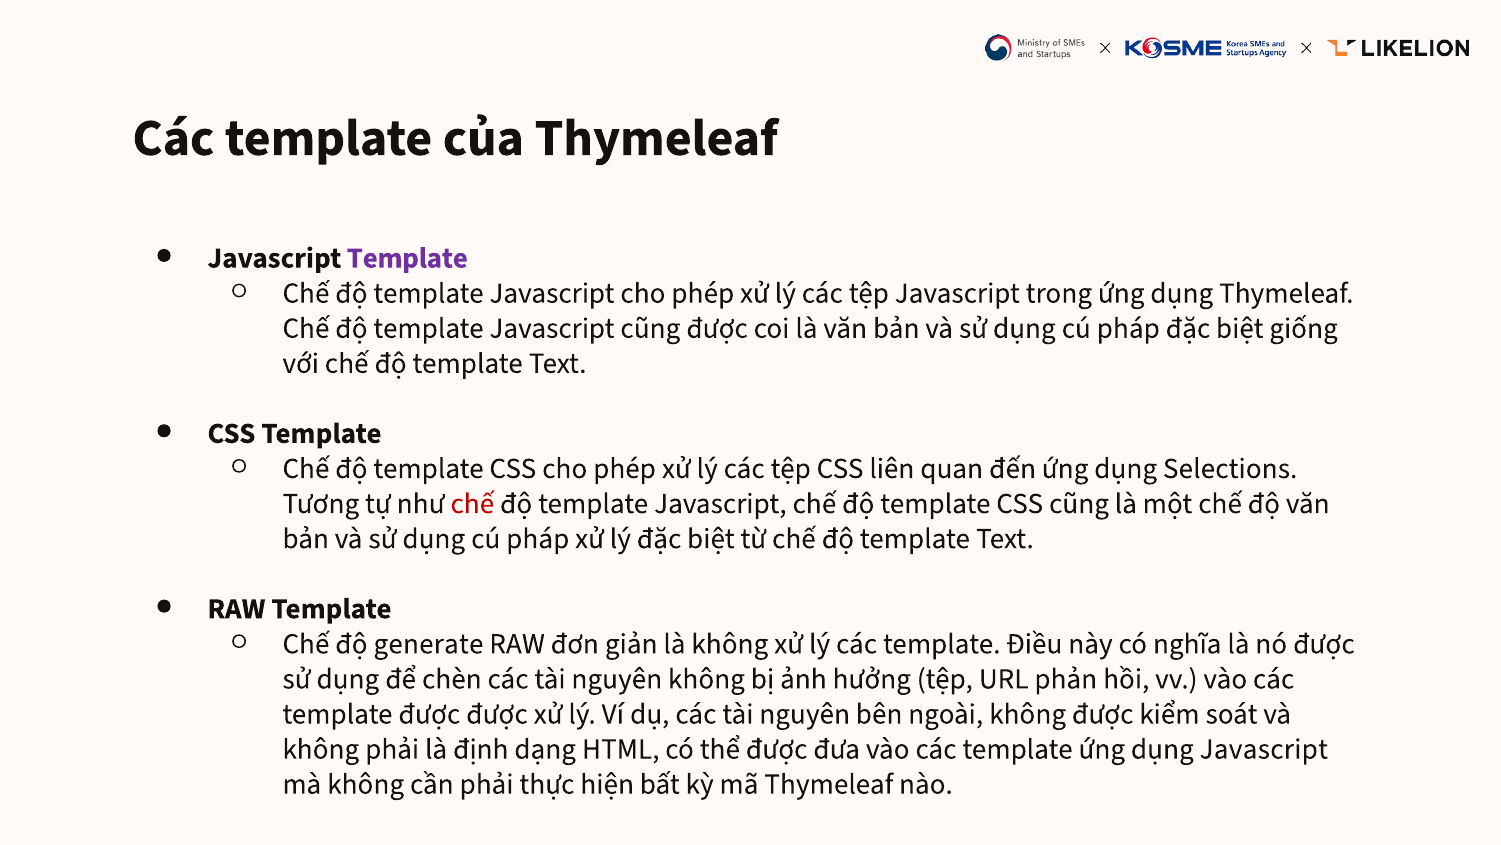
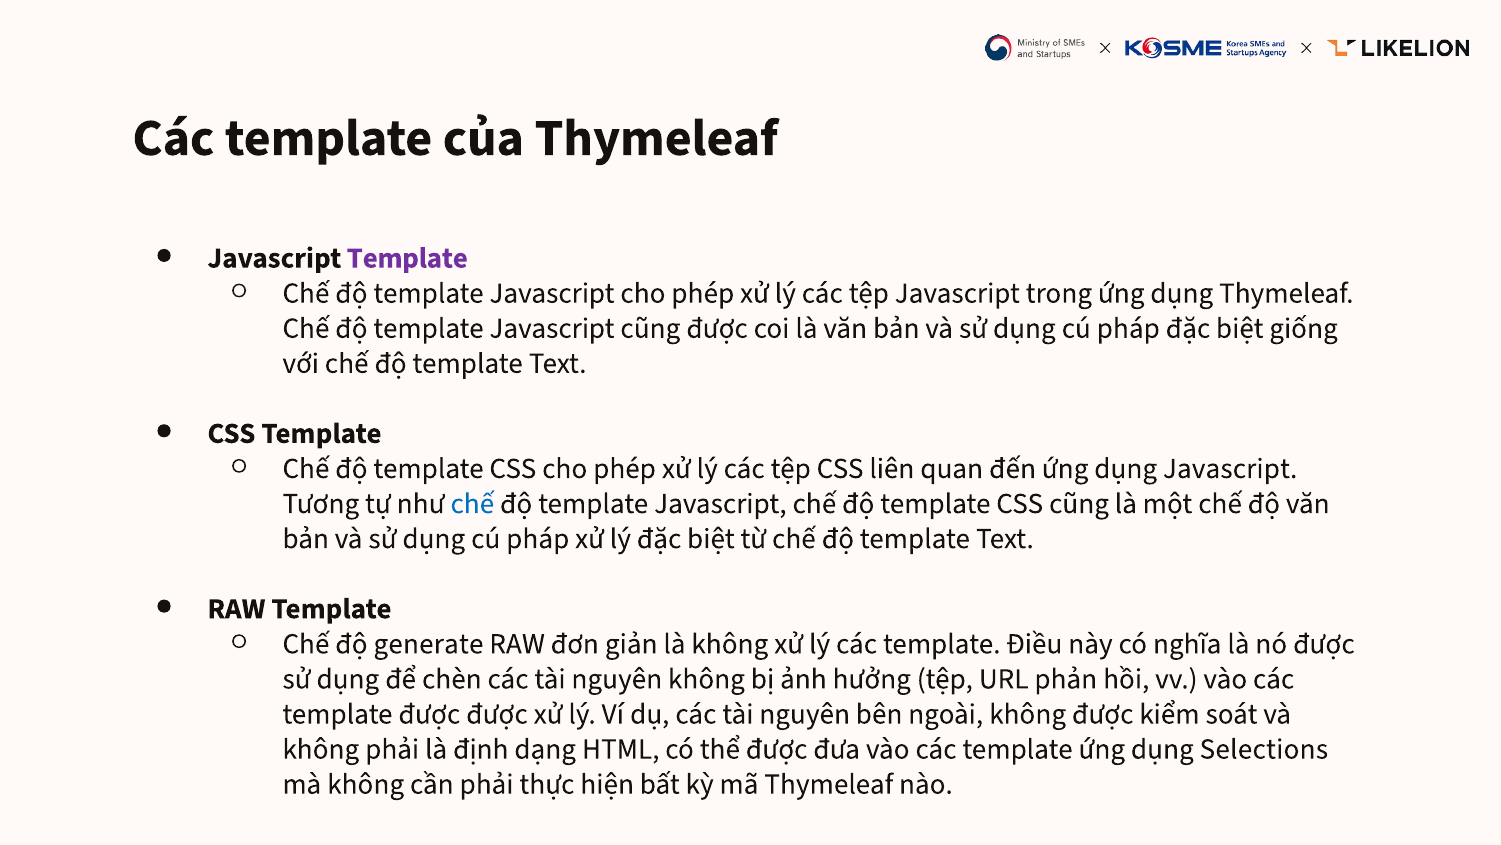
dụng Selections: Selections -> Javascript (1230, 468)
chế colour: red -> blue (472, 503)
dụng Javascript: Javascript -> Selections (1264, 748)
